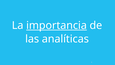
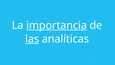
las underline: none -> present (32, 39)
